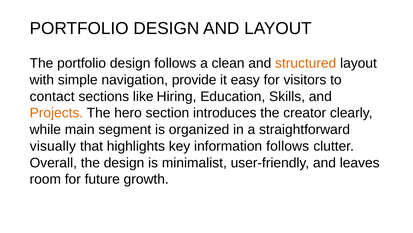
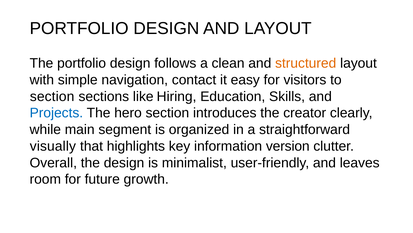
provide: provide -> contact (194, 80)
contact: contact -> section (52, 96)
Projects colour: orange -> blue (56, 113)
information follows: follows -> version (288, 146)
